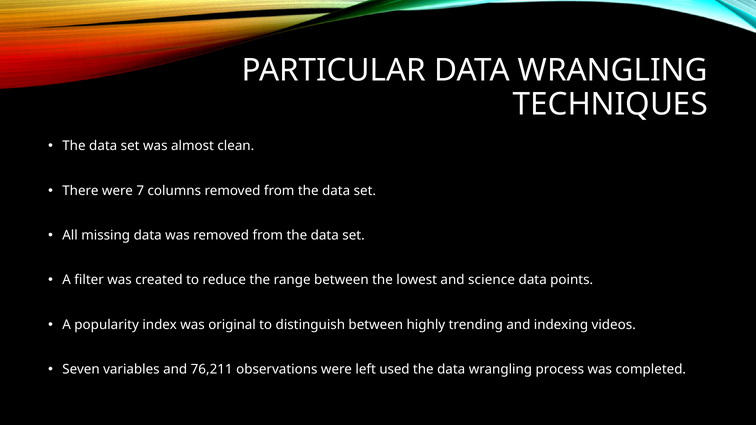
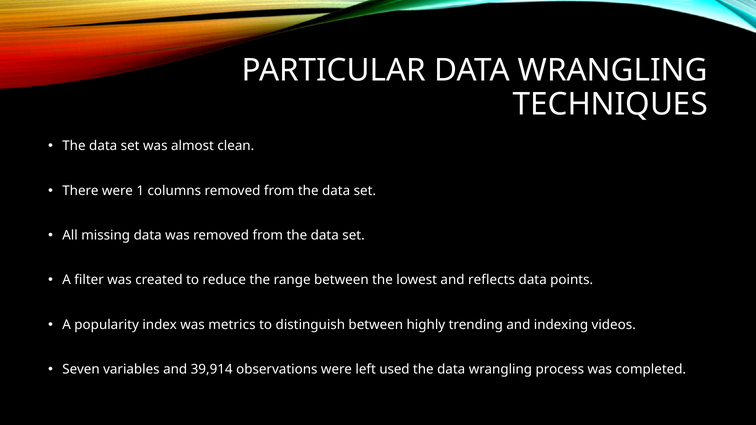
7: 7 -> 1 (140, 191)
science: science -> reflects (492, 280)
original: original -> metrics (232, 325)
76,211: 76,211 -> 39,914 (212, 370)
